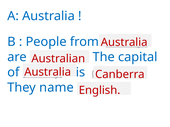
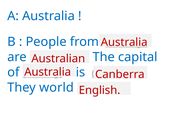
name: name -> world (57, 88)
